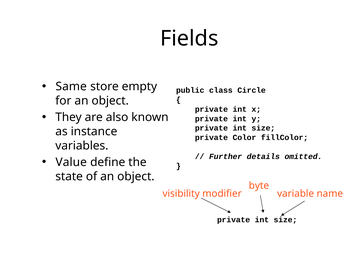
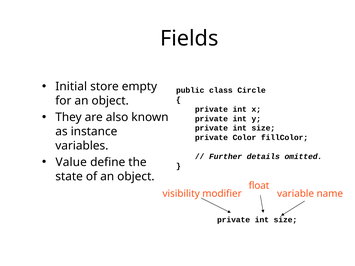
Same: Same -> Initial (71, 87)
byte: byte -> float (259, 186)
